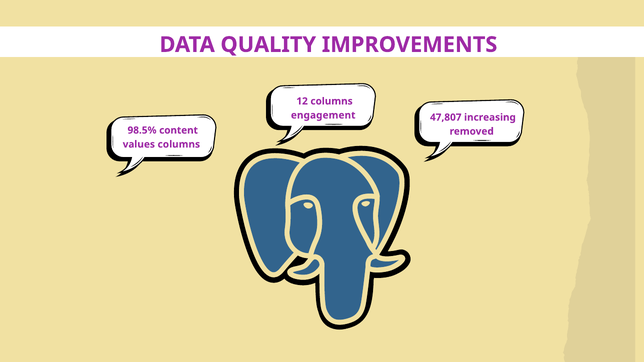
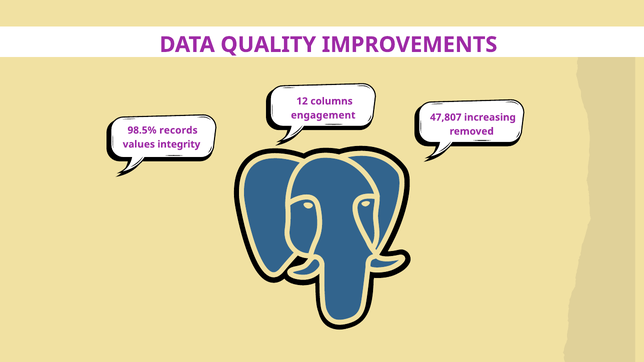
content: content -> records (178, 130)
values columns: columns -> integrity (179, 144)
